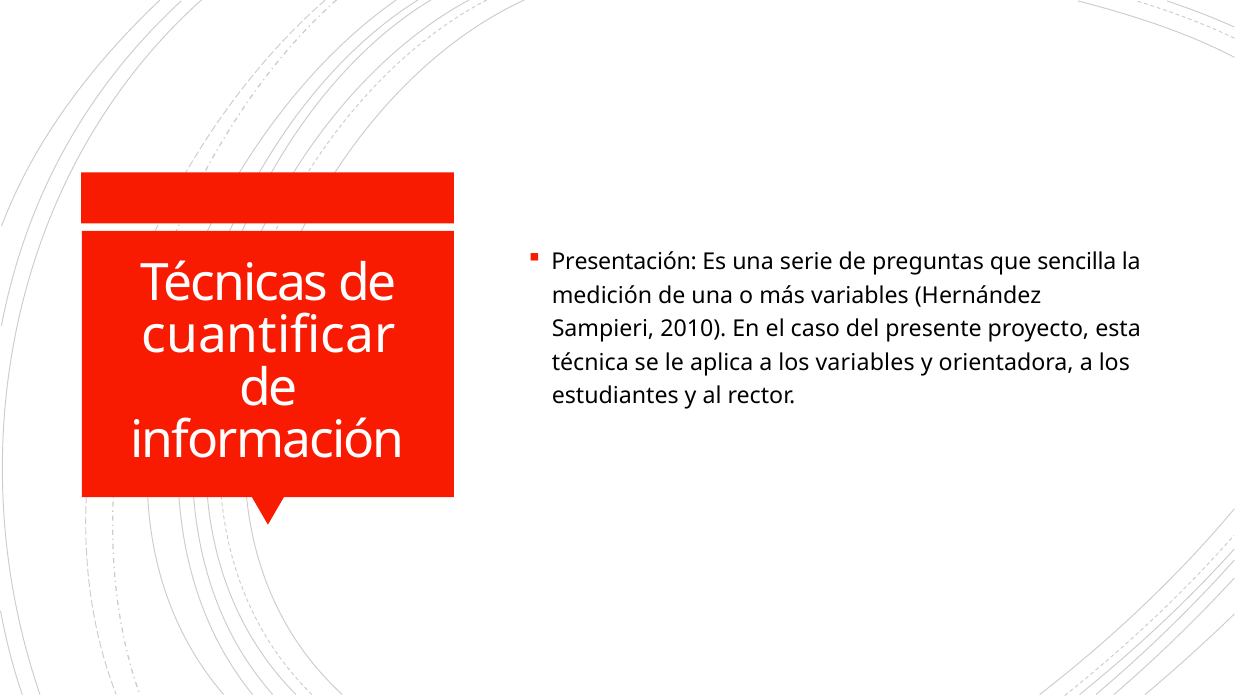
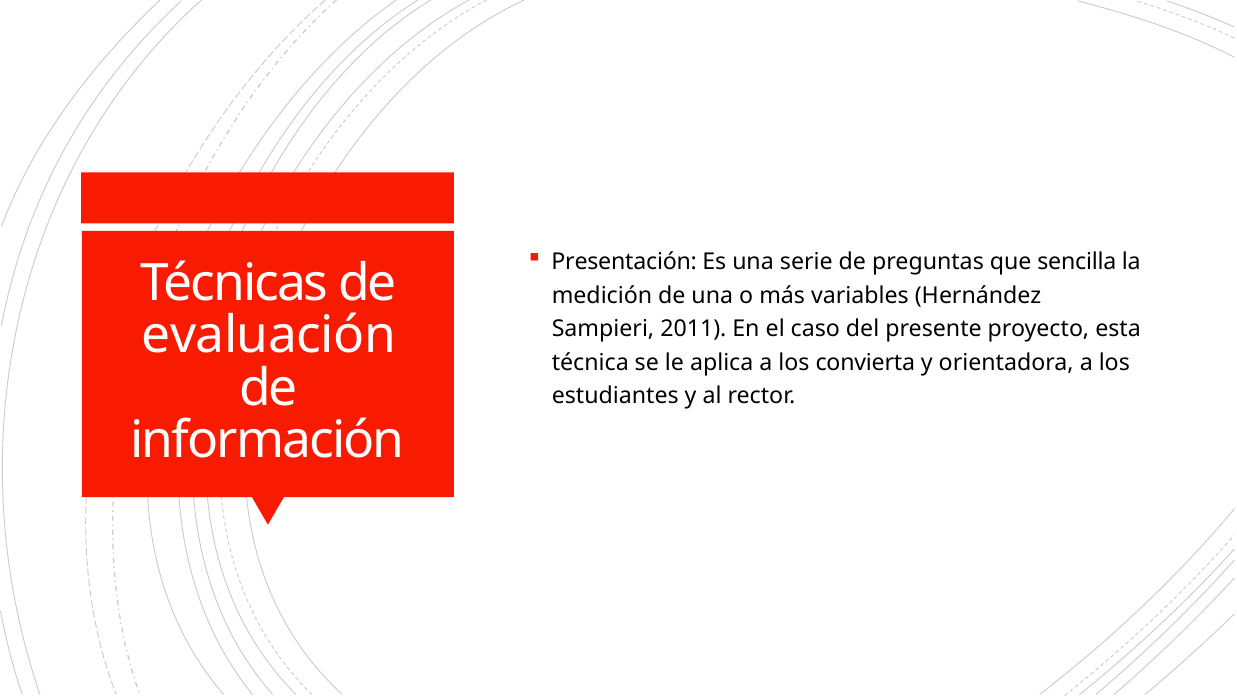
cuantificar: cuantificar -> evaluación (269, 335)
2010: 2010 -> 2011 (693, 329)
los variables: variables -> convierta (865, 362)
